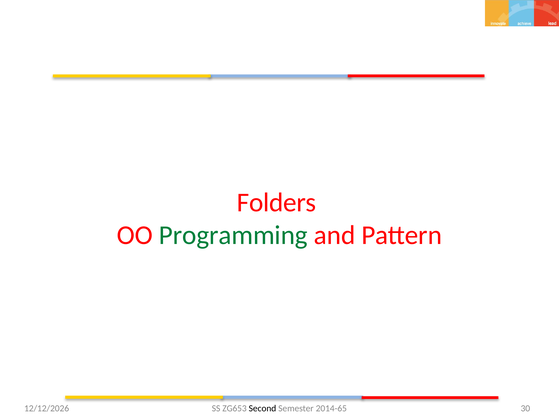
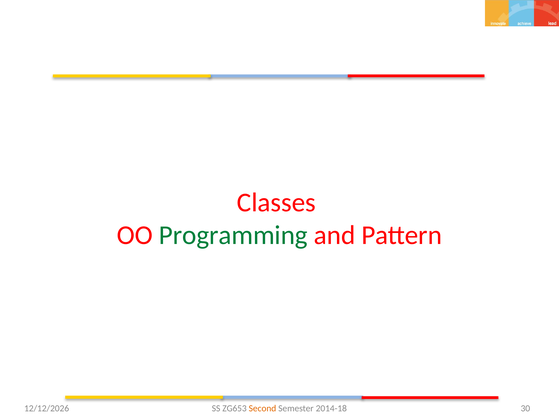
Folders: Folders -> Classes (276, 203)
Second colour: black -> orange (262, 409)
2014-65: 2014-65 -> 2014-18 (331, 409)
